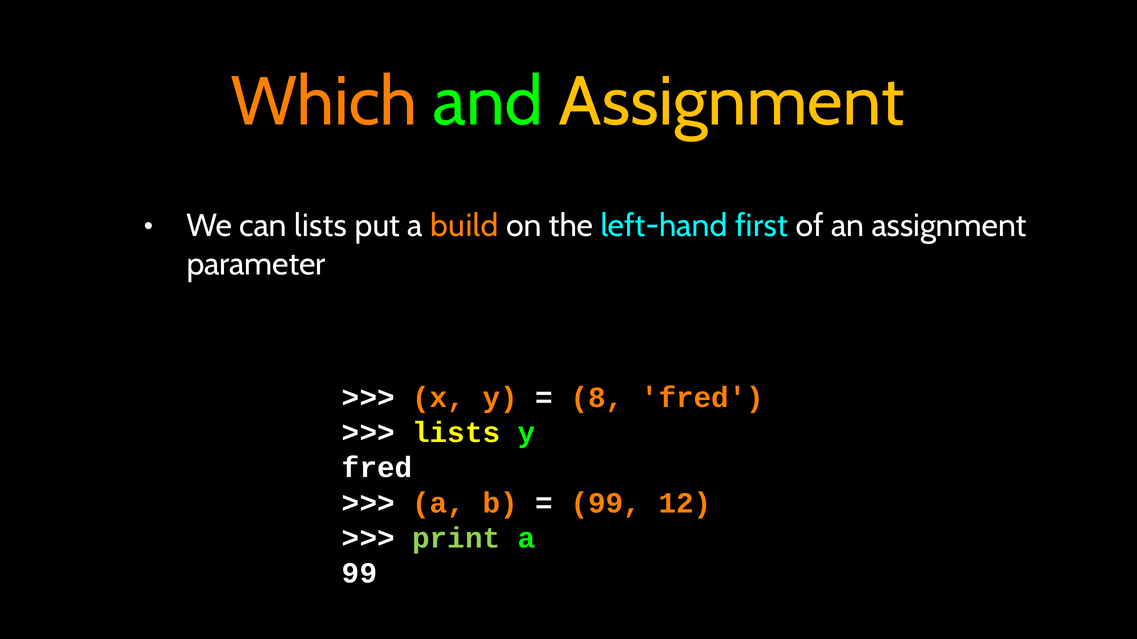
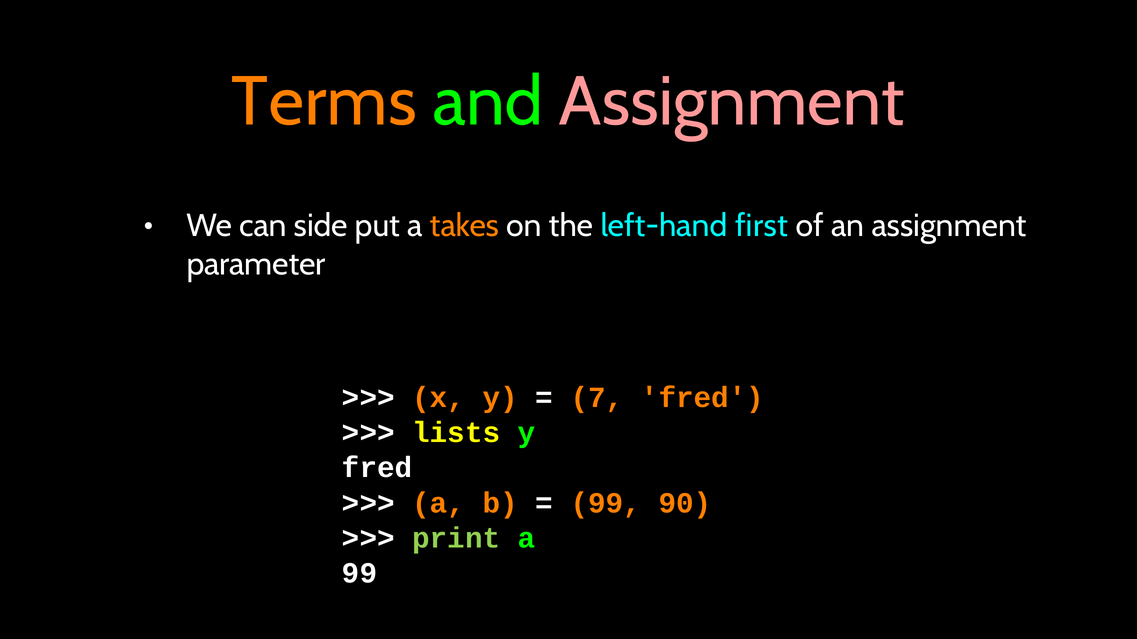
Which: Which -> Terms (324, 102)
Assignment colour: yellow -> pink (732, 102)
can lists: lists -> side (321, 226)
build: build -> takes (465, 226)
8: 8 -> 7 (597, 398)
12: 12 -> 90 (685, 503)
